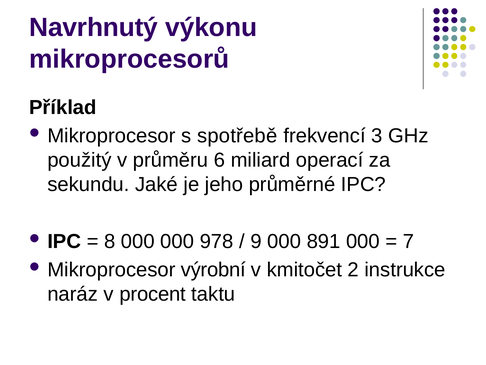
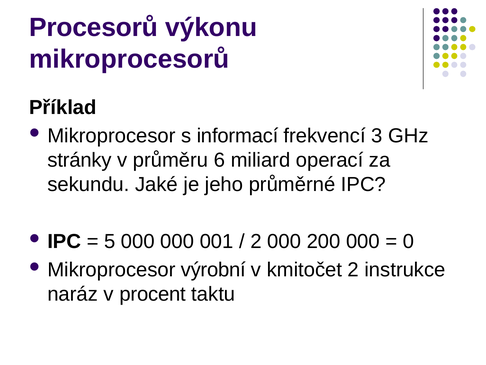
Navrhnutý: Navrhnutý -> Procesorů (94, 27)
spotřebě: spotřebě -> informací (237, 136)
použitý: použitý -> stránky (80, 160)
8: 8 -> 5 (110, 241)
978: 978 -> 001 (217, 241)
9: 9 -> 2 (256, 241)
891: 891 -> 200 (324, 241)
7: 7 -> 0 (408, 241)
